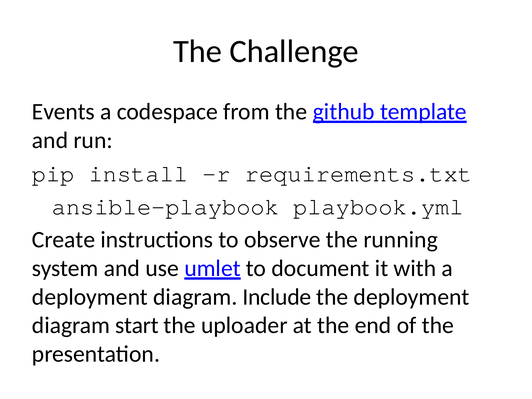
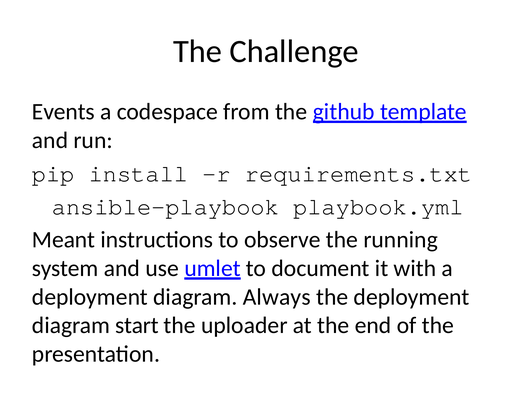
Create: Create -> Meant (64, 240)
Include: Include -> Always (277, 297)
